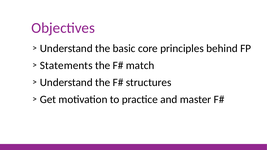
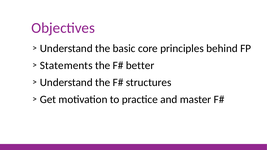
match: match -> better (140, 66)
